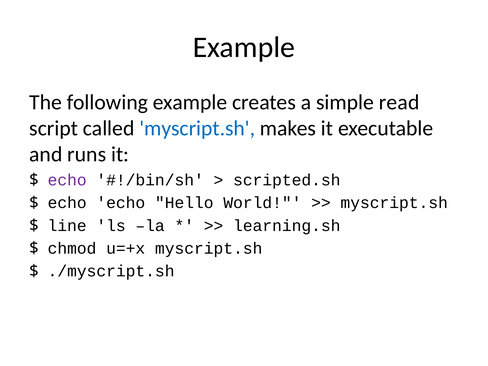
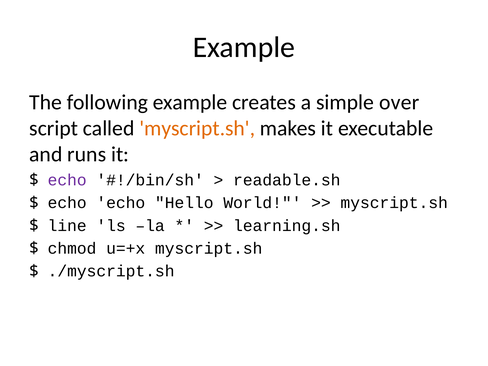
read: read -> over (399, 102)
myscript.sh colour: blue -> orange (197, 128)
scripted.sh: scripted.sh -> readable.sh (287, 180)
